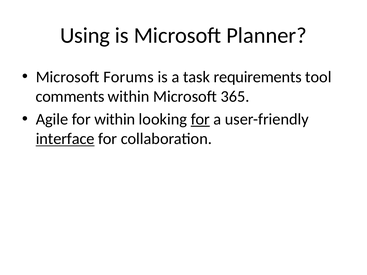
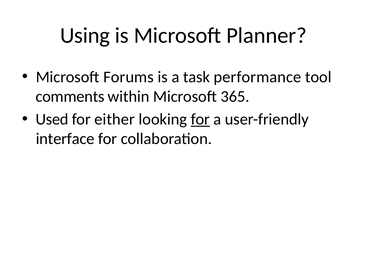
requirements: requirements -> performance (258, 77)
Agile: Agile -> Used (52, 119)
for within: within -> either (115, 119)
interface underline: present -> none (65, 139)
